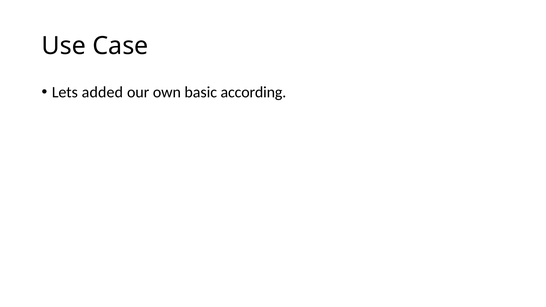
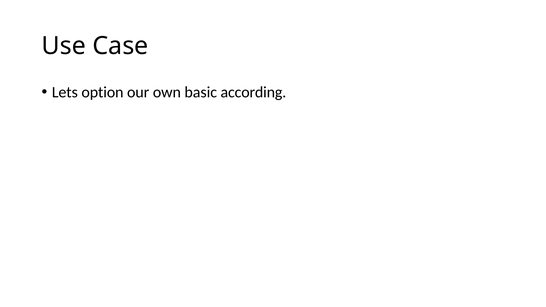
added: added -> option (102, 92)
